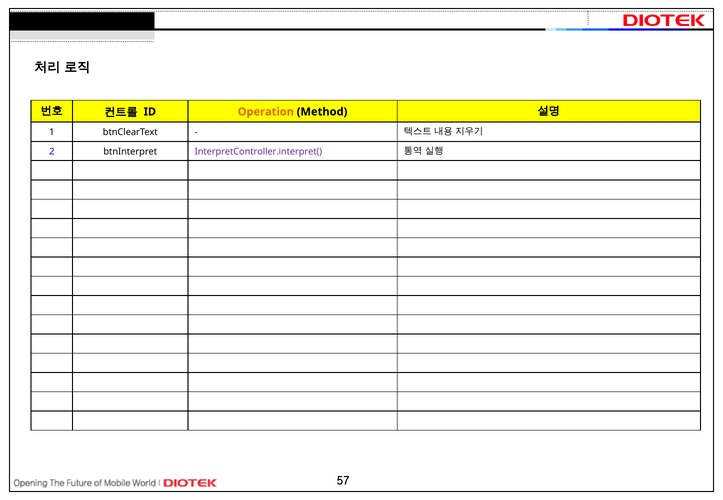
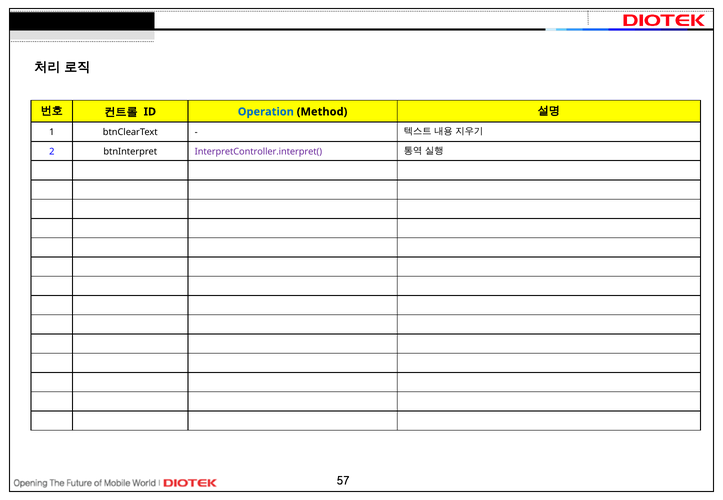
Operation colour: orange -> blue (266, 112)
